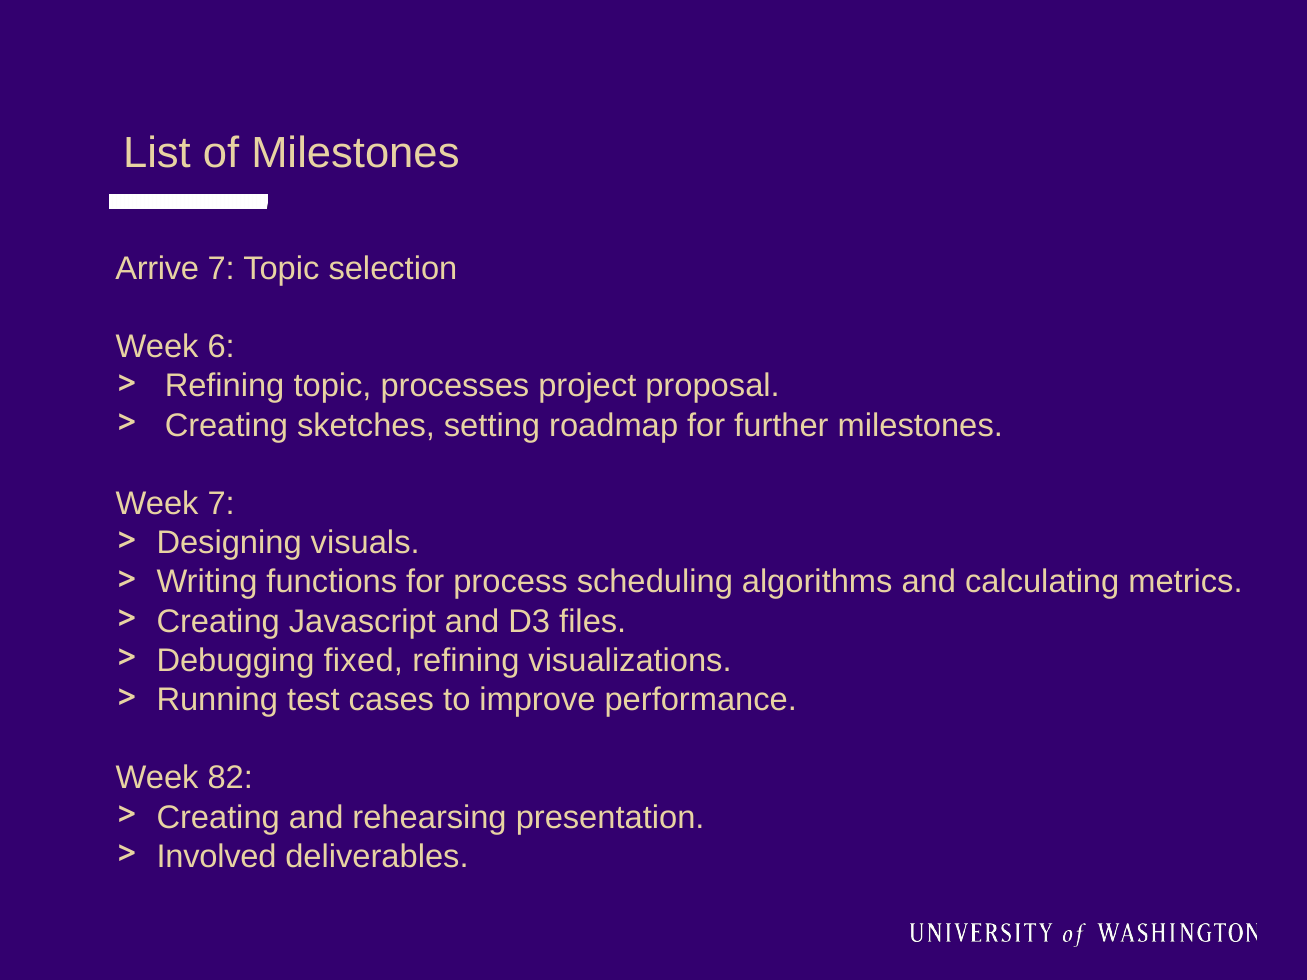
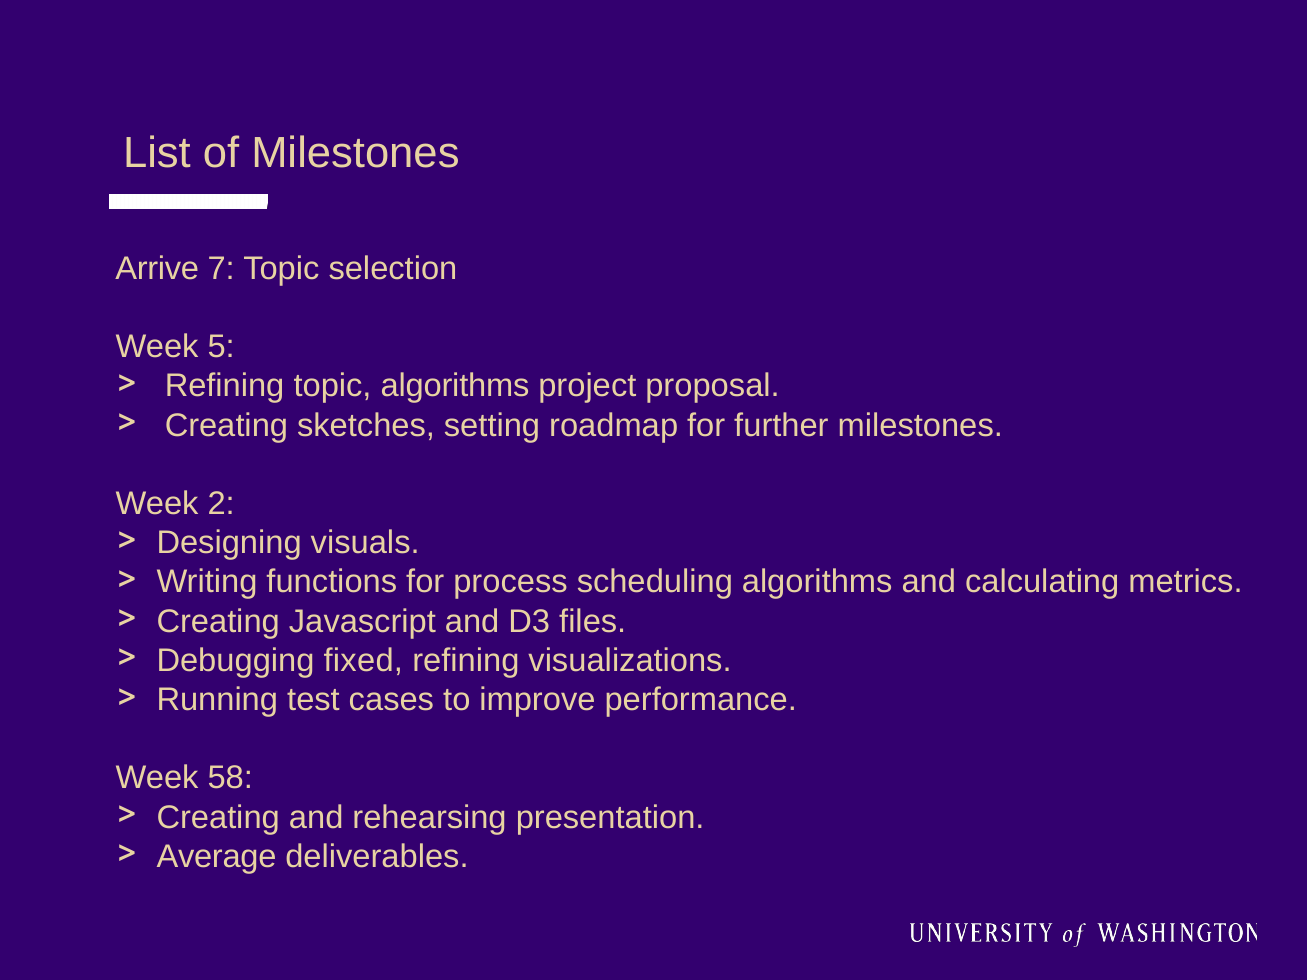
6: 6 -> 5 (221, 347)
topic processes: processes -> algorithms (455, 386)
Week 7: 7 -> 2 (221, 504)
82: 82 -> 58 (230, 778)
Involved: Involved -> Average (217, 857)
